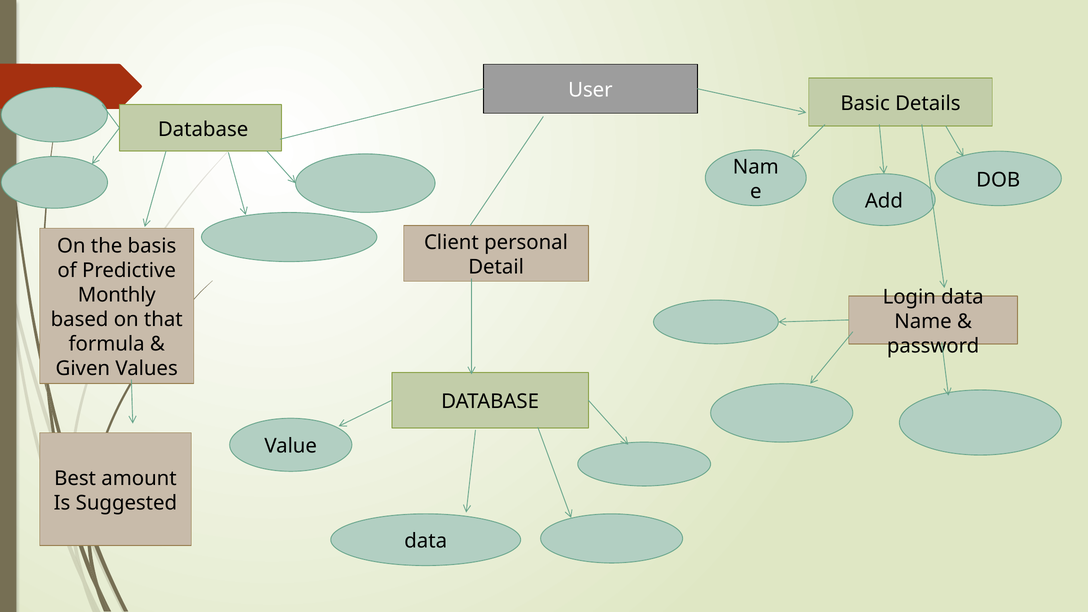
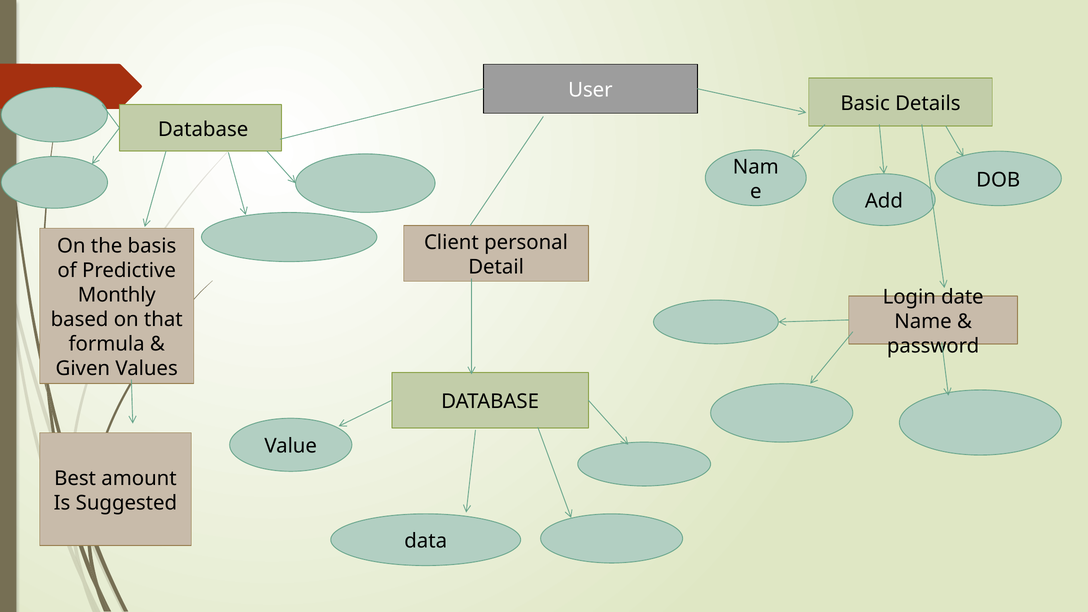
Login data: data -> date (962, 297)
